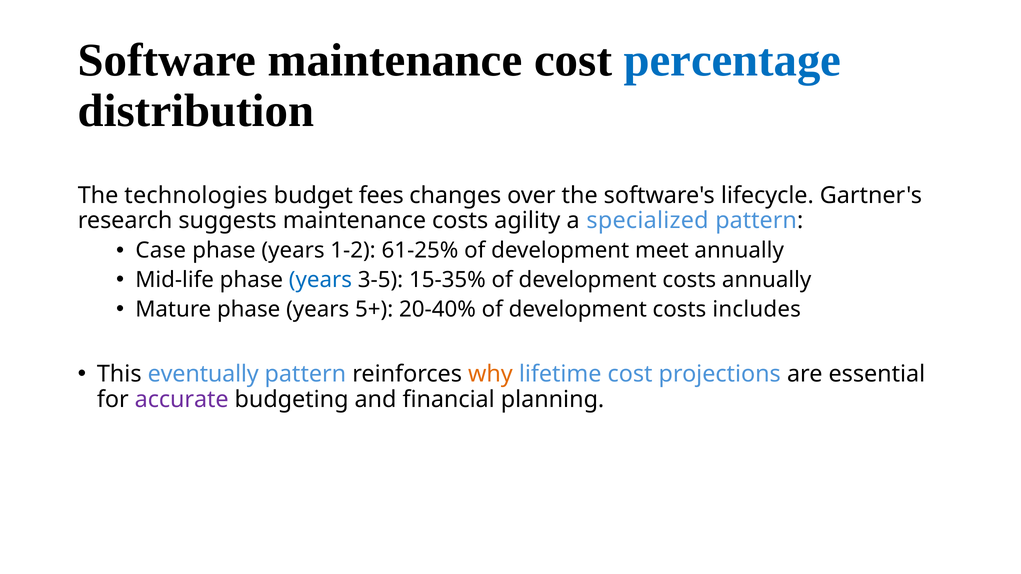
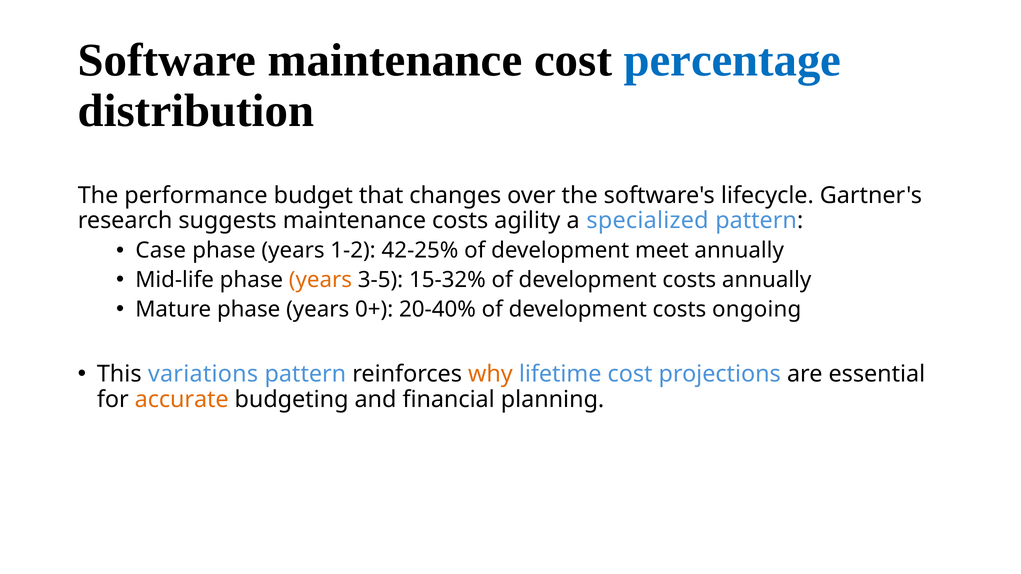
technologies: technologies -> performance (196, 196)
fees: fees -> that (381, 196)
61-25%: 61-25% -> 42-25% (420, 251)
years colour: blue -> orange (320, 280)
15-35%: 15-35% -> 15-32% (447, 280)
5+: 5+ -> 0+ (374, 310)
includes: includes -> ongoing (757, 310)
eventually: eventually -> variations (203, 374)
accurate colour: purple -> orange (182, 400)
